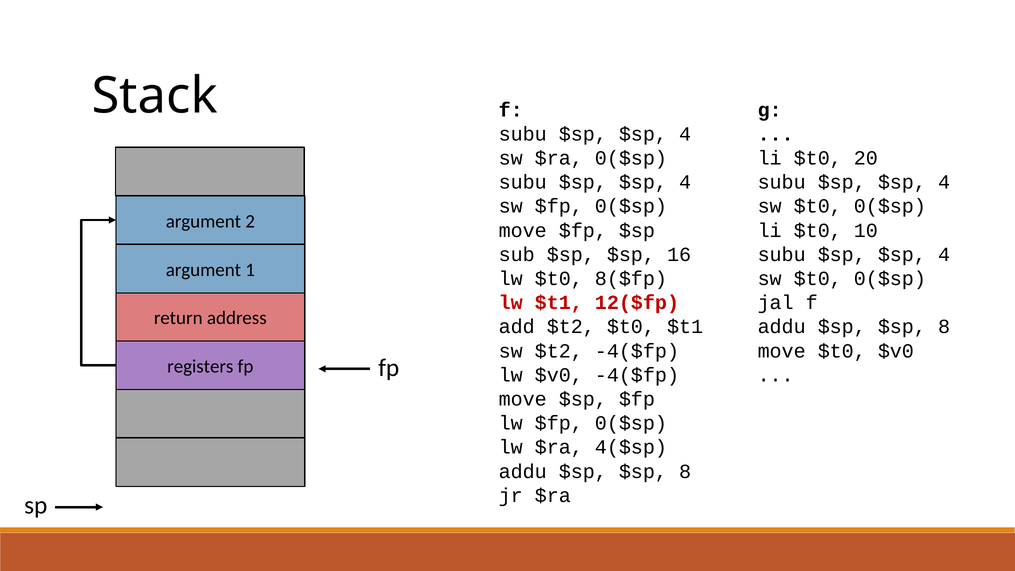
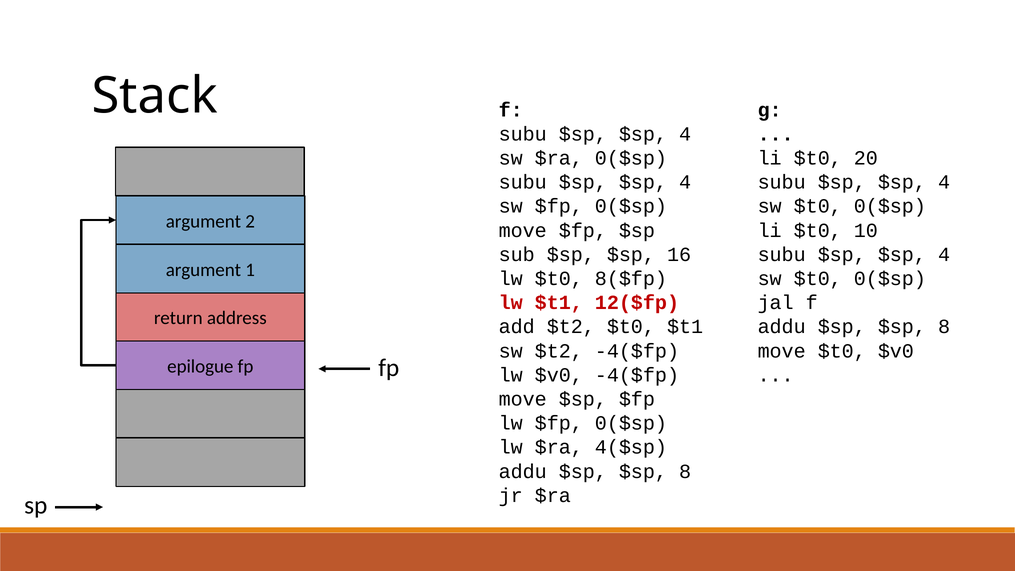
registers: registers -> epilogue (200, 367)
